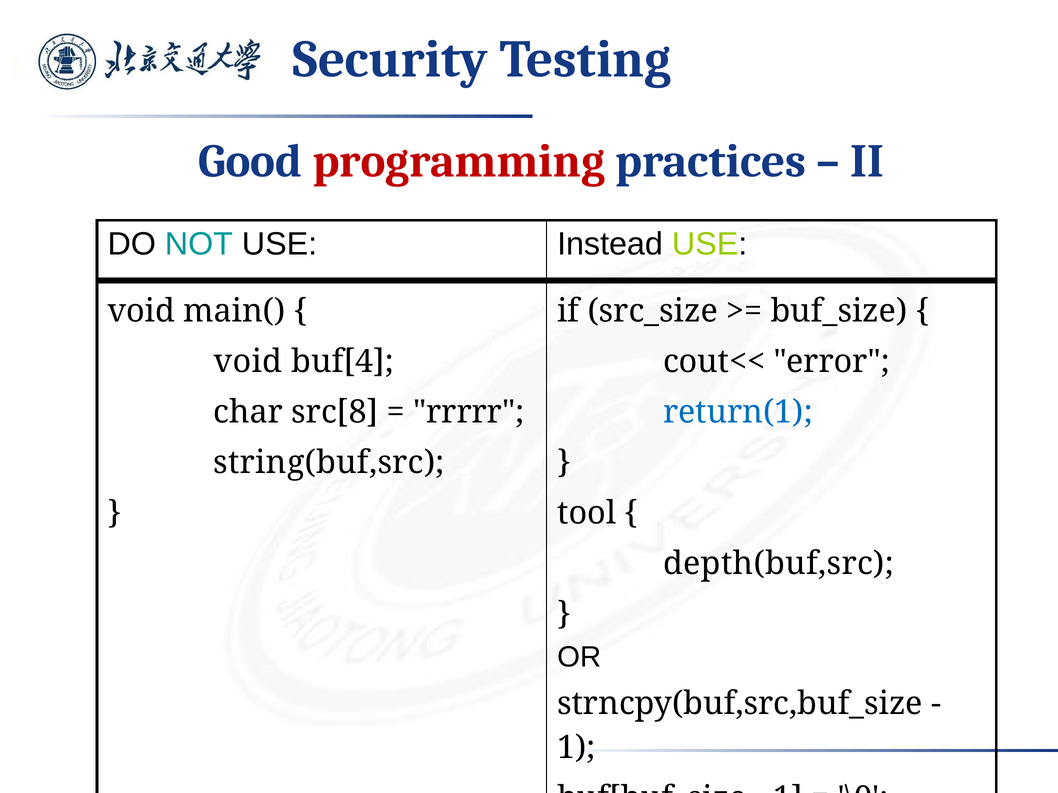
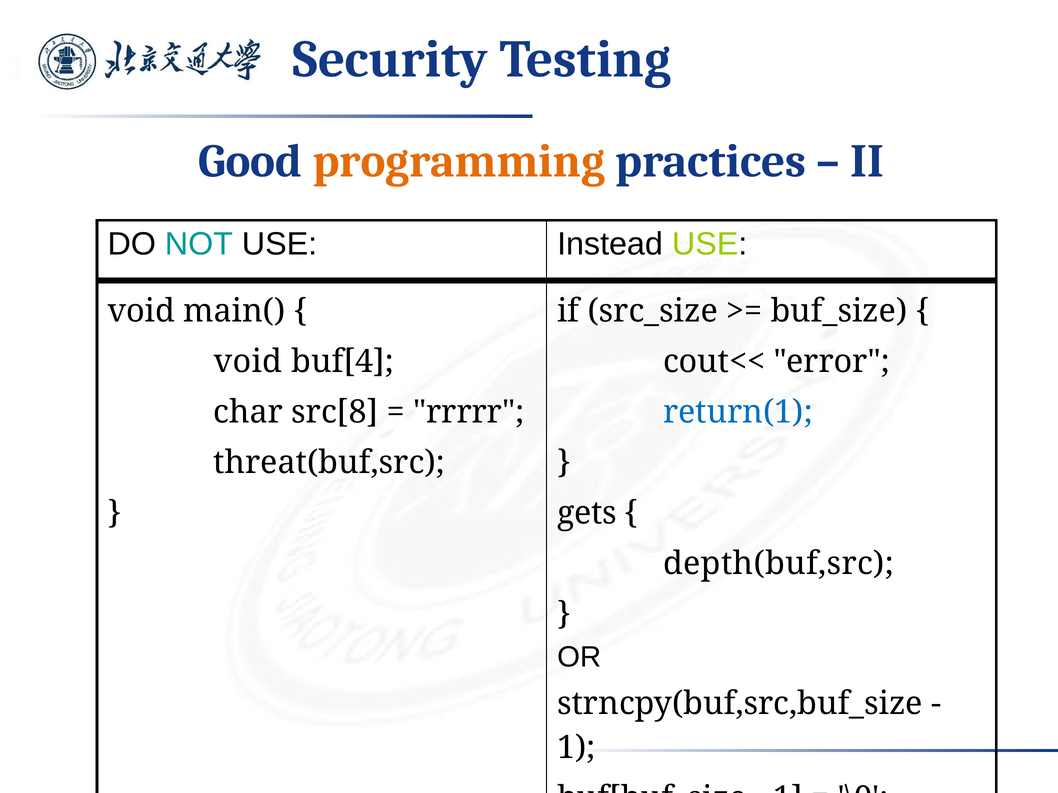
programming colour: red -> orange (459, 161)
string(buf,src: string(buf,src -> threat(buf,src (329, 463)
tool: tool -> gets (587, 514)
